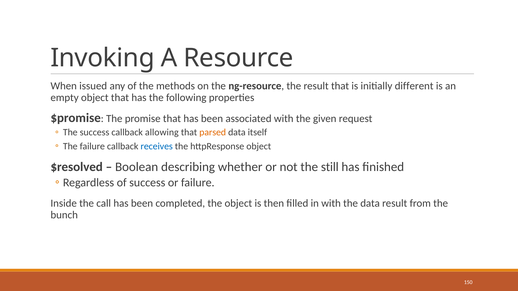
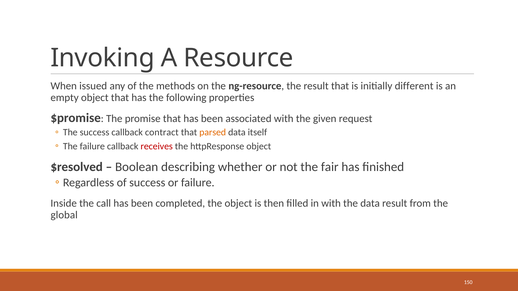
allowing: allowing -> contract (162, 133)
receives colour: blue -> red (157, 146)
still: still -> fair (330, 167)
bunch: bunch -> global (64, 215)
